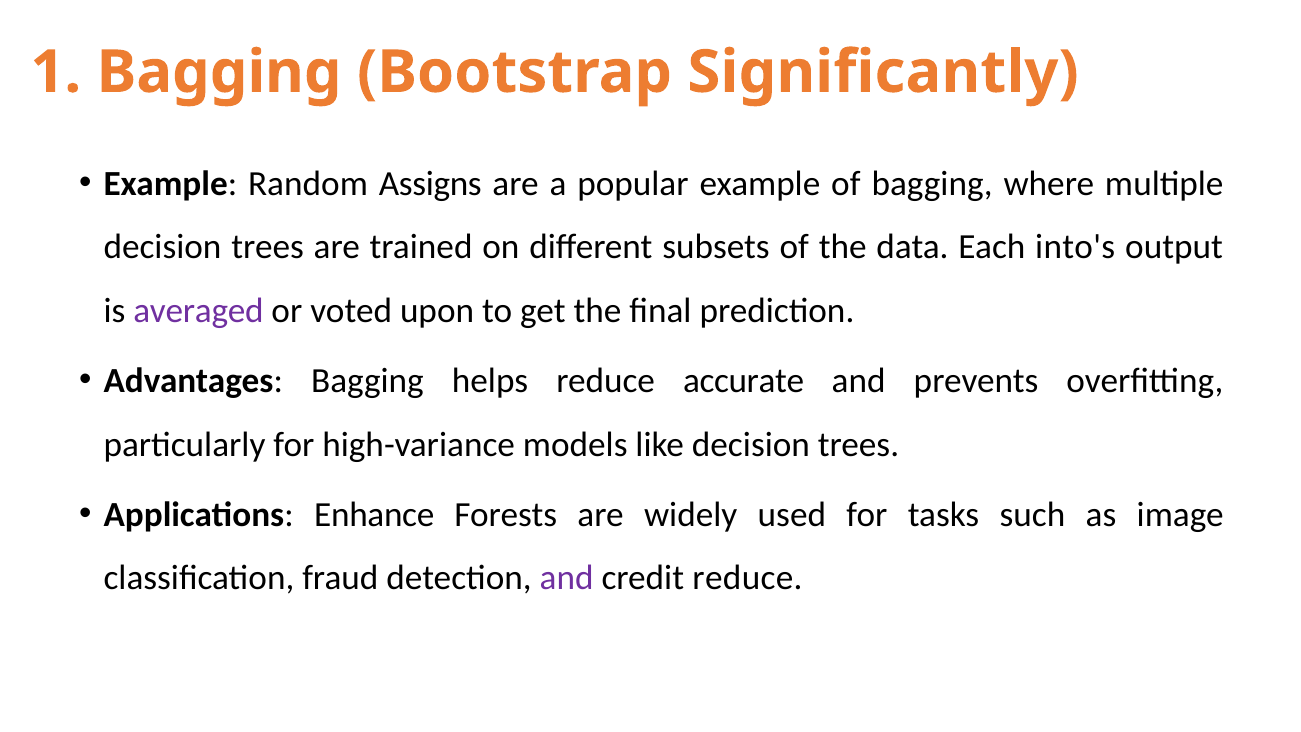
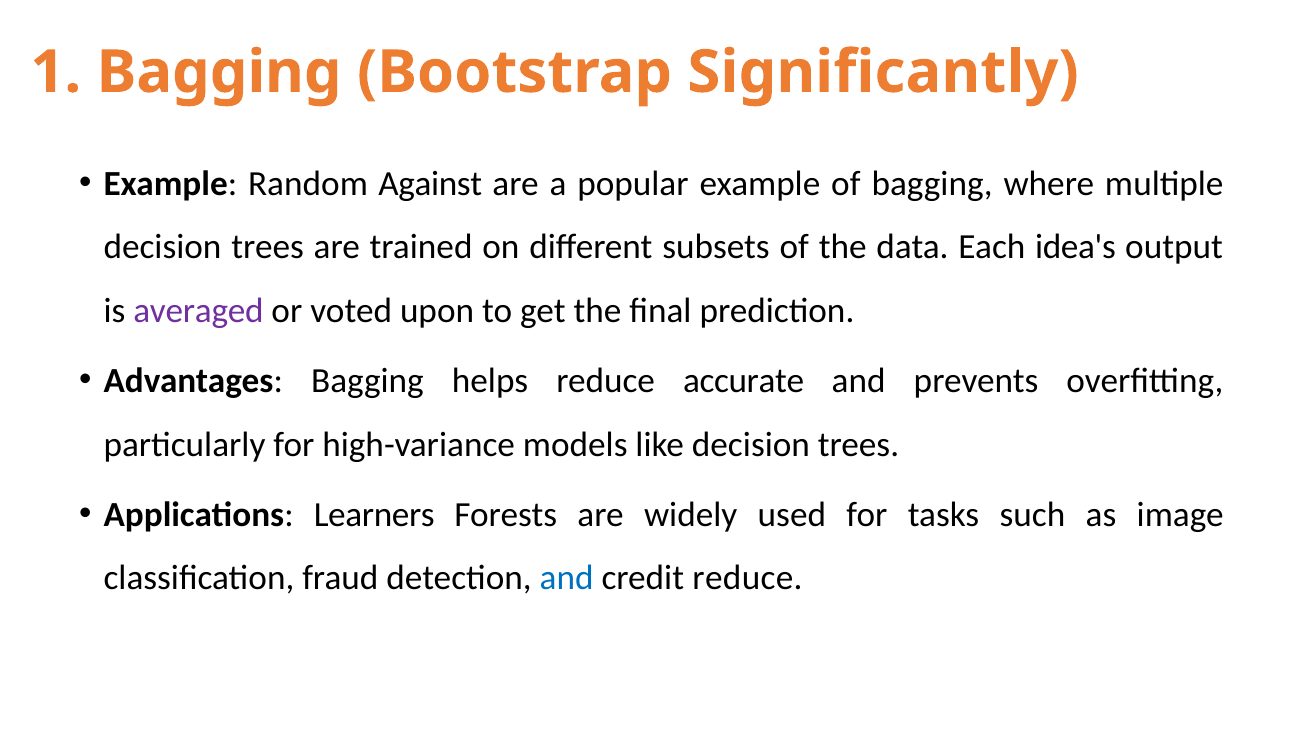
Assigns: Assigns -> Against (430, 183)
into's: into's -> idea's (1075, 247)
Enhance: Enhance -> Learners (374, 515)
and colour: purple -> blue (567, 578)
